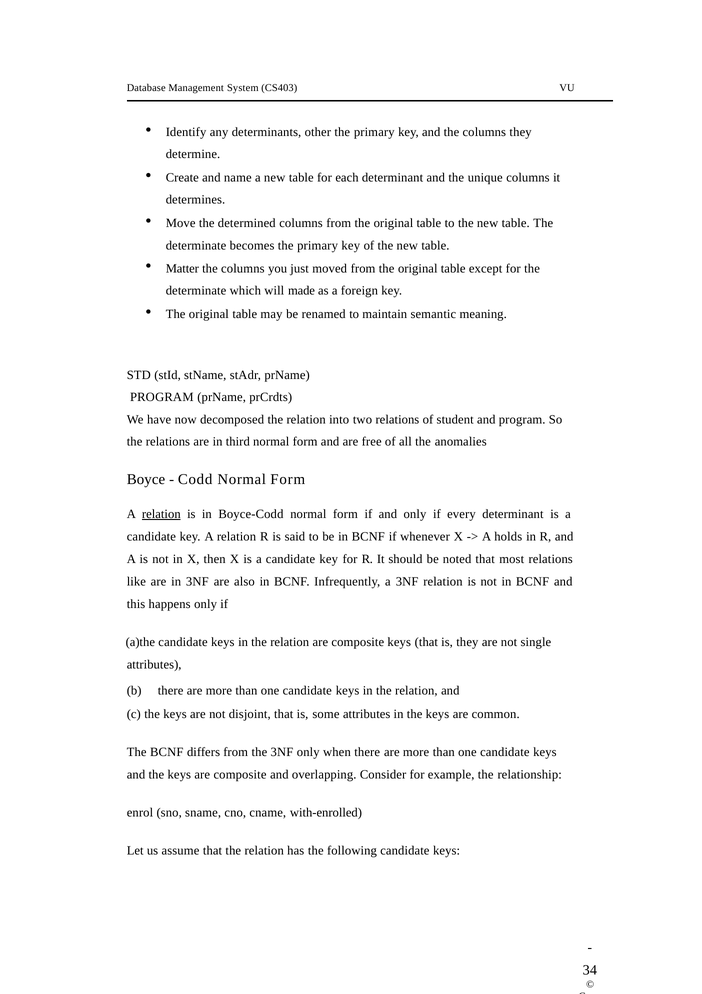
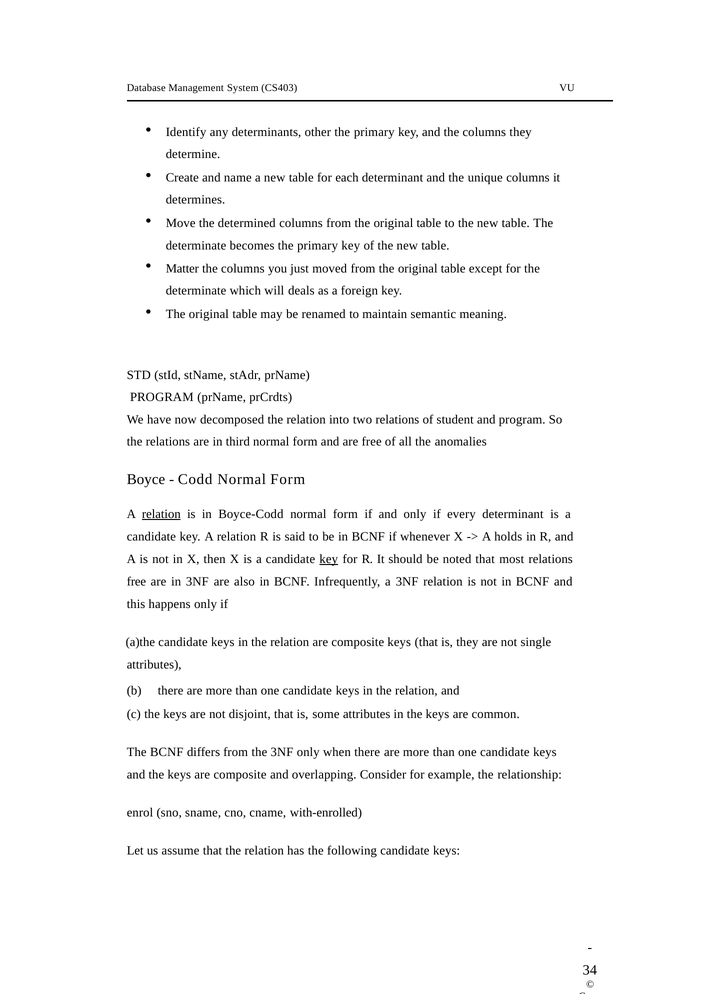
made: made -> deals (301, 291)
key underline: none -> present (329, 559)
like: like -> free (136, 581)
